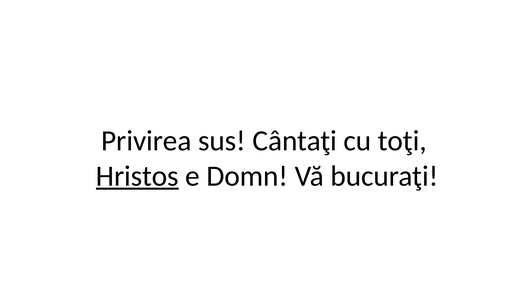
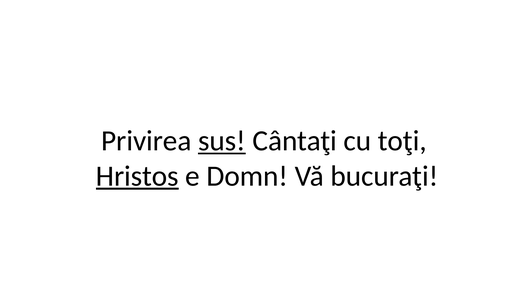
sus underline: none -> present (222, 141)
